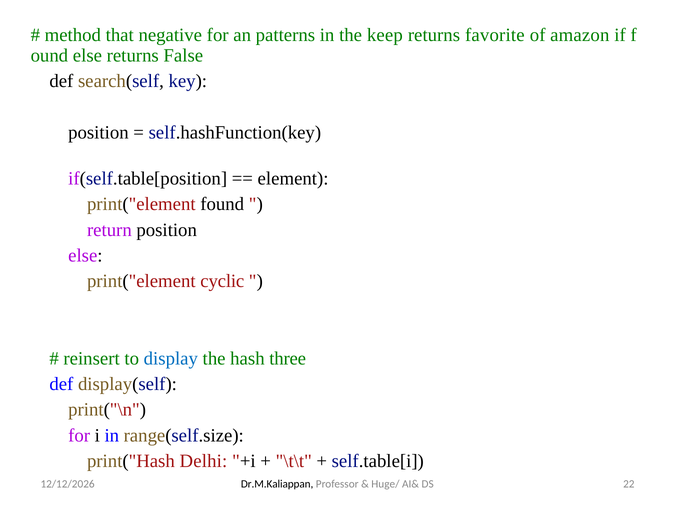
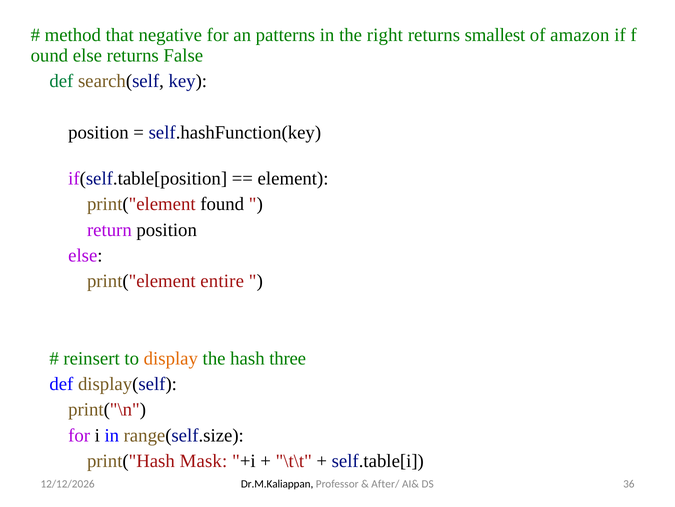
keep: keep -> right (385, 35)
favorite: favorite -> smallest (495, 35)
def colour: black -> green (61, 81)
cyclic: cyclic -> entire (222, 281)
display colour: blue -> orange (171, 358)
Delhi: Delhi -> Mask (203, 460)
Huge/: Huge/ -> After/ (385, 483)
22: 22 -> 36 (629, 483)
